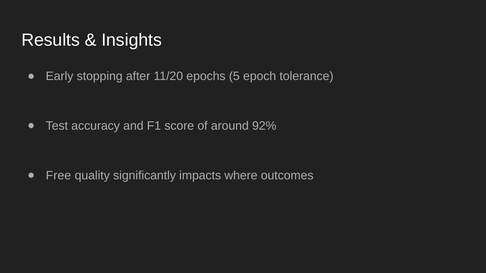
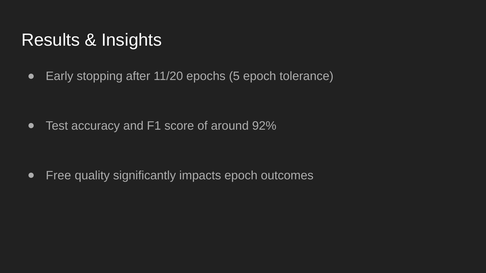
impacts where: where -> epoch (241, 176)
